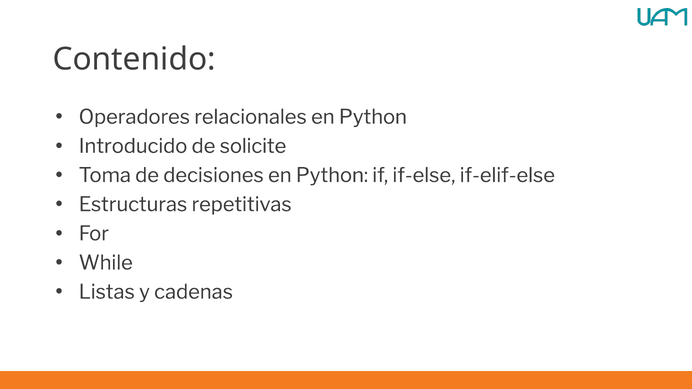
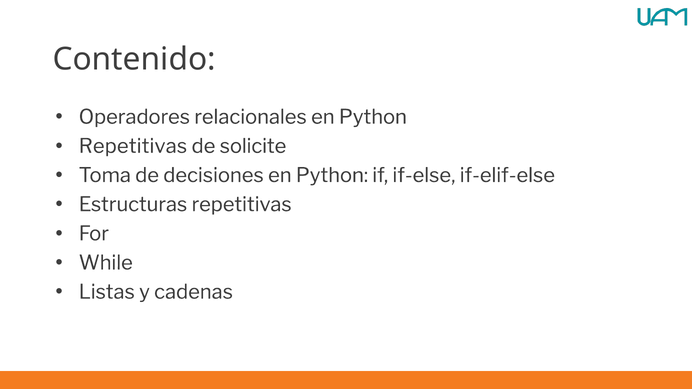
Introducido: Introducido -> Repetitivas (133, 146)
